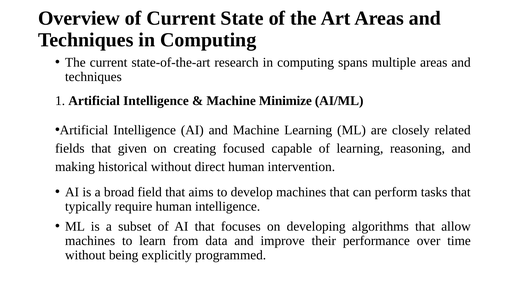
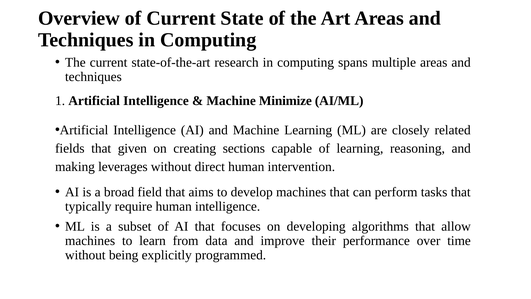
focused: focused -> sections (244, 148)
historical: historical -> leverages (123, 167)
